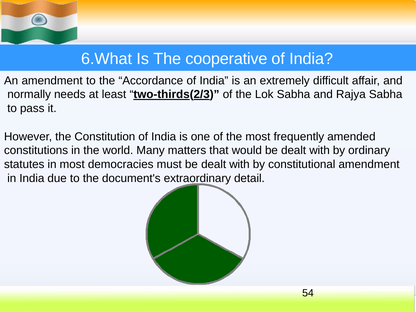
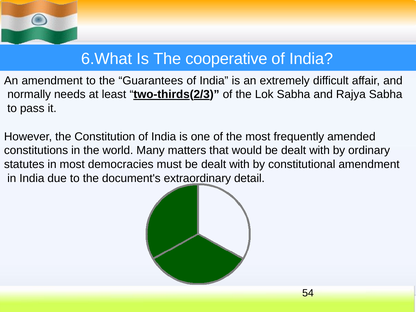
Accordance: Accordance -> Guarantees (151, 81)
